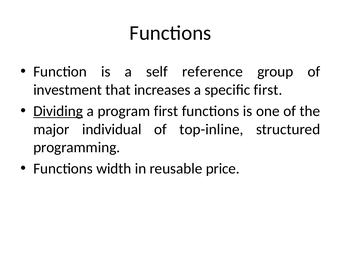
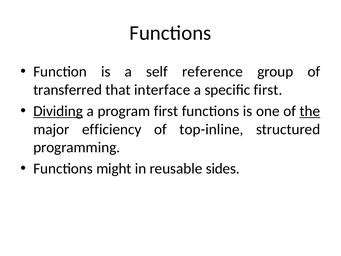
investment: investment -> transferred (68, 90)
increases: increases -> interface (162, 90)
the underline: none -> present (310, 111)
individual: individual -> efficiency (112, 129)
width: width -> might (114, 169)
price: price -> sides (223, 169)
